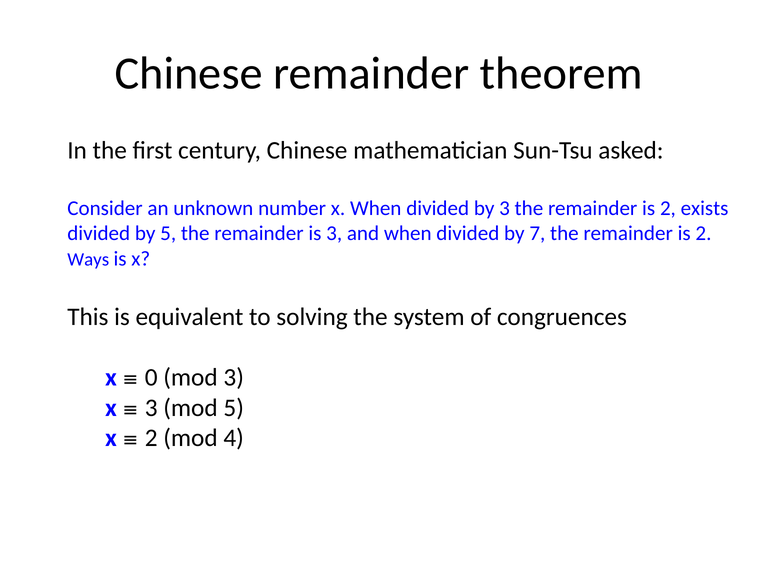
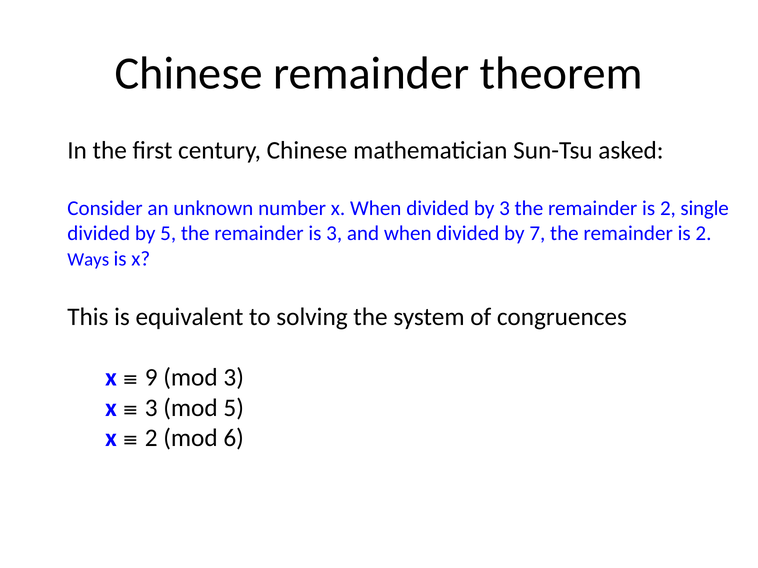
exists: exists -> single (705, 208)
0: 0 -> 9 (151, 378)
4: 4 -> 6 (234, 439)
